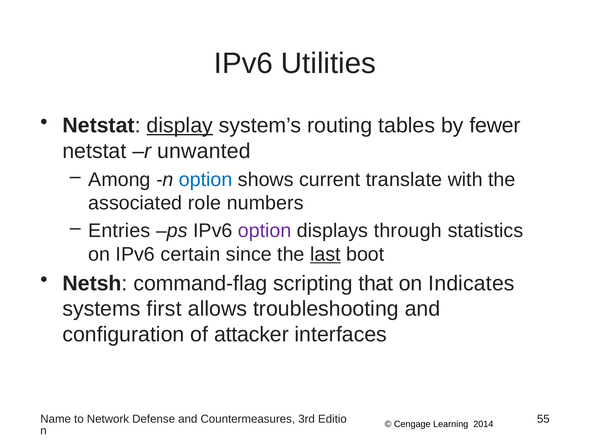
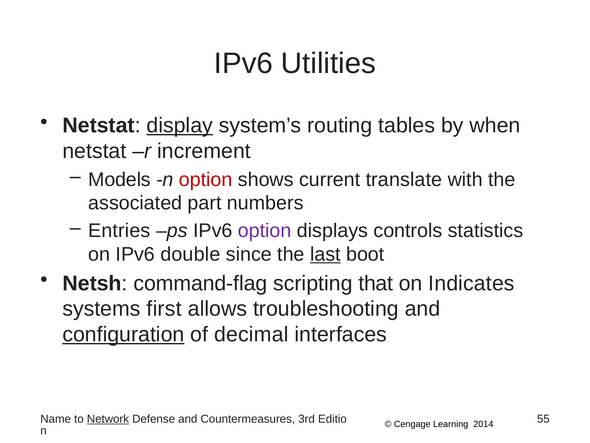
fewer: fewer -> when (495, 125)
unwanted: unwanted -> increment (204, 151)
Among: Among -> Models (119, 179)
option colour: blue -> red (206, 179)
role: role -> part (205, 203)
through: through -> controls (408, 230)
certain: certain -> double (190, 254)
configuration underline: none -> present (123, 334)
attacker: attacker -> decimal (251, 334)
Network underline: none -> present (108, 419)
